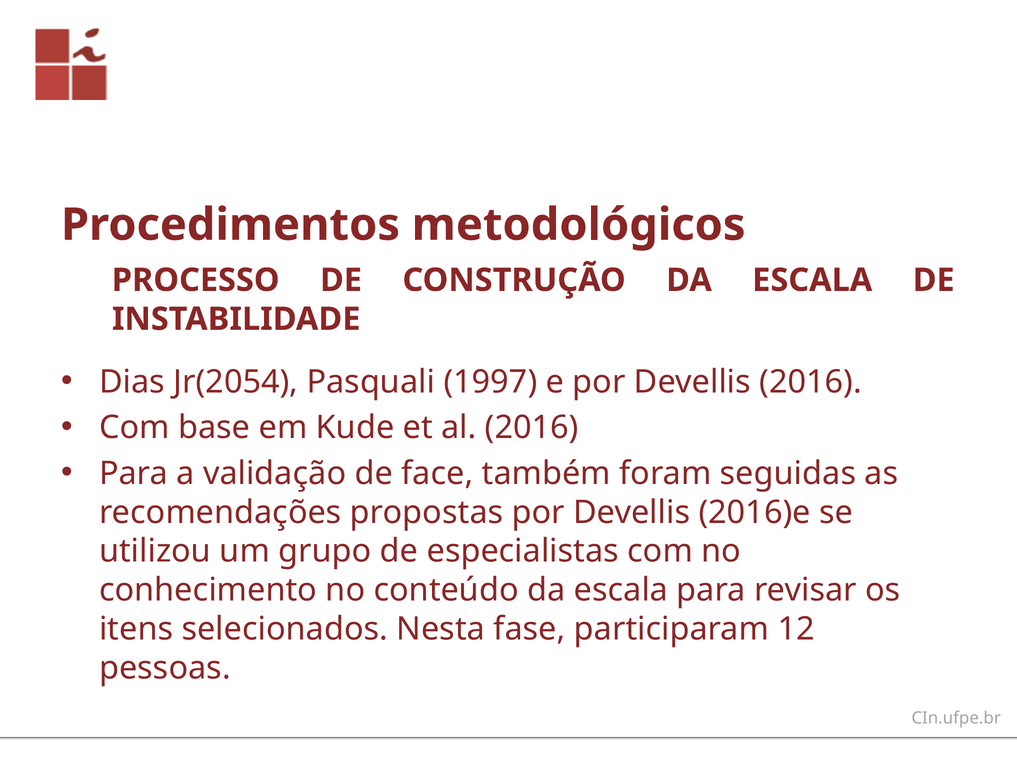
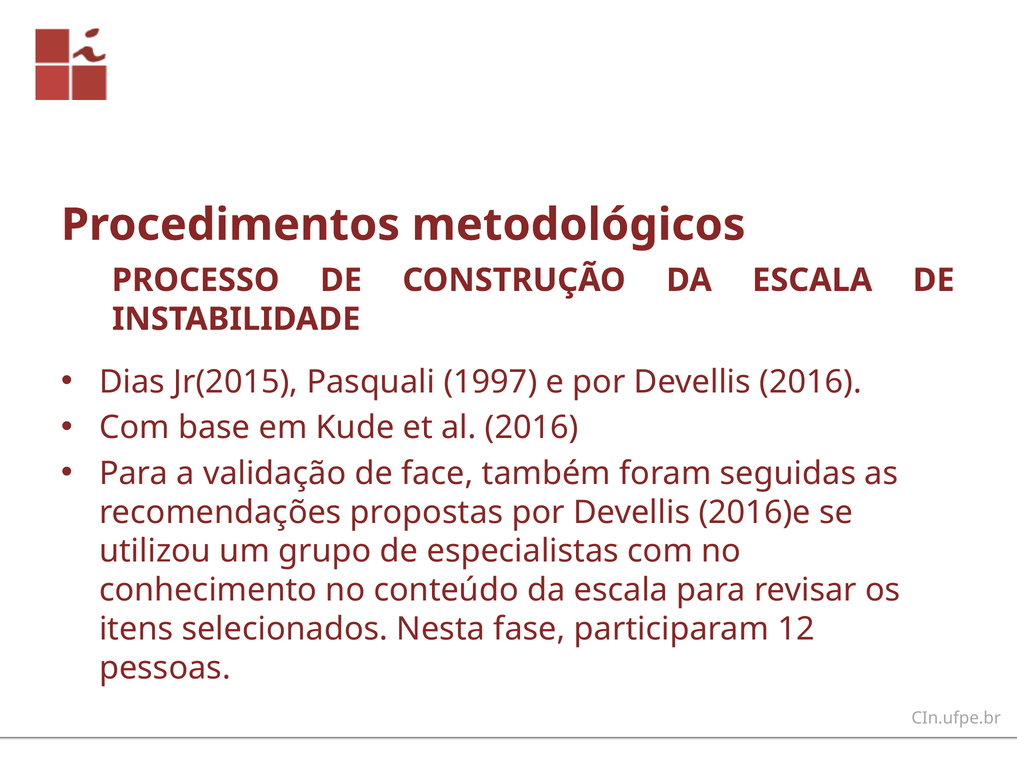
Jr(2054: Jr(2054 -> Jr(2015 (236, 382)
